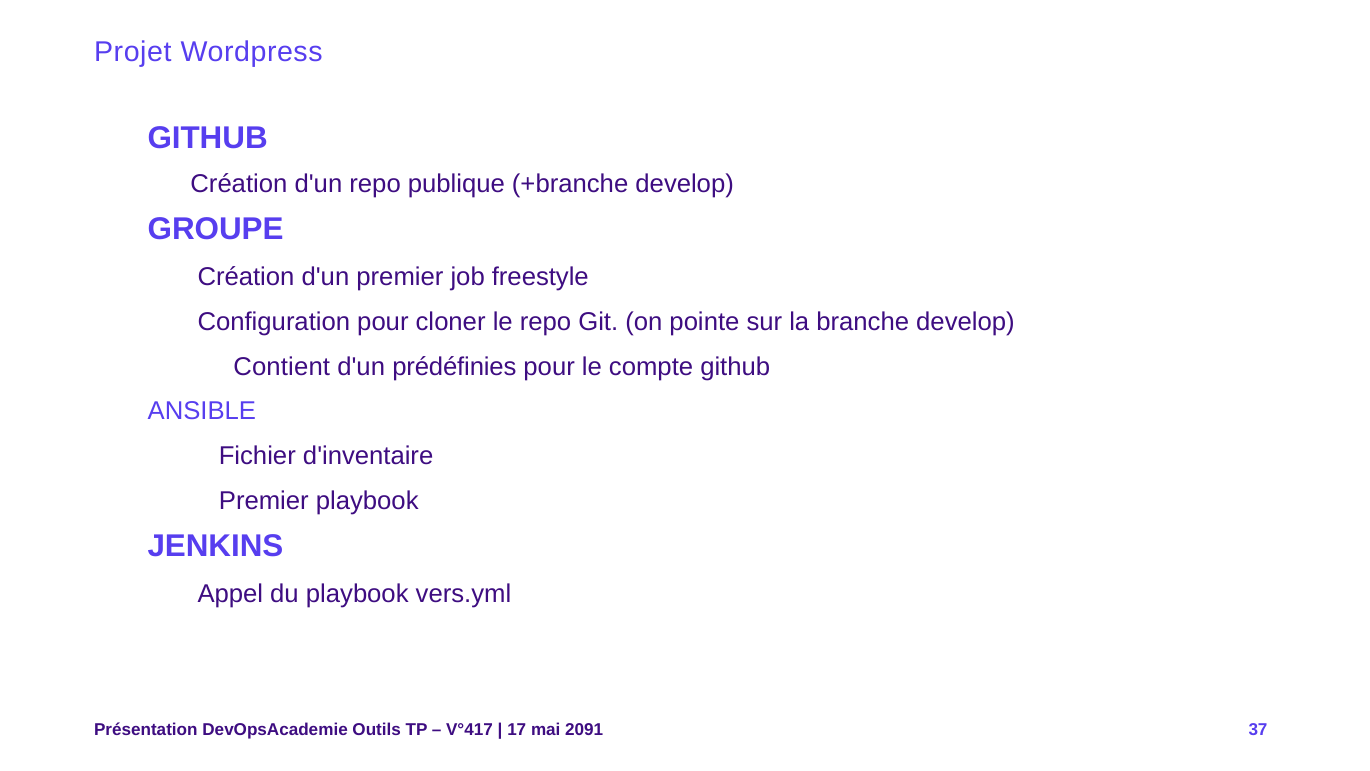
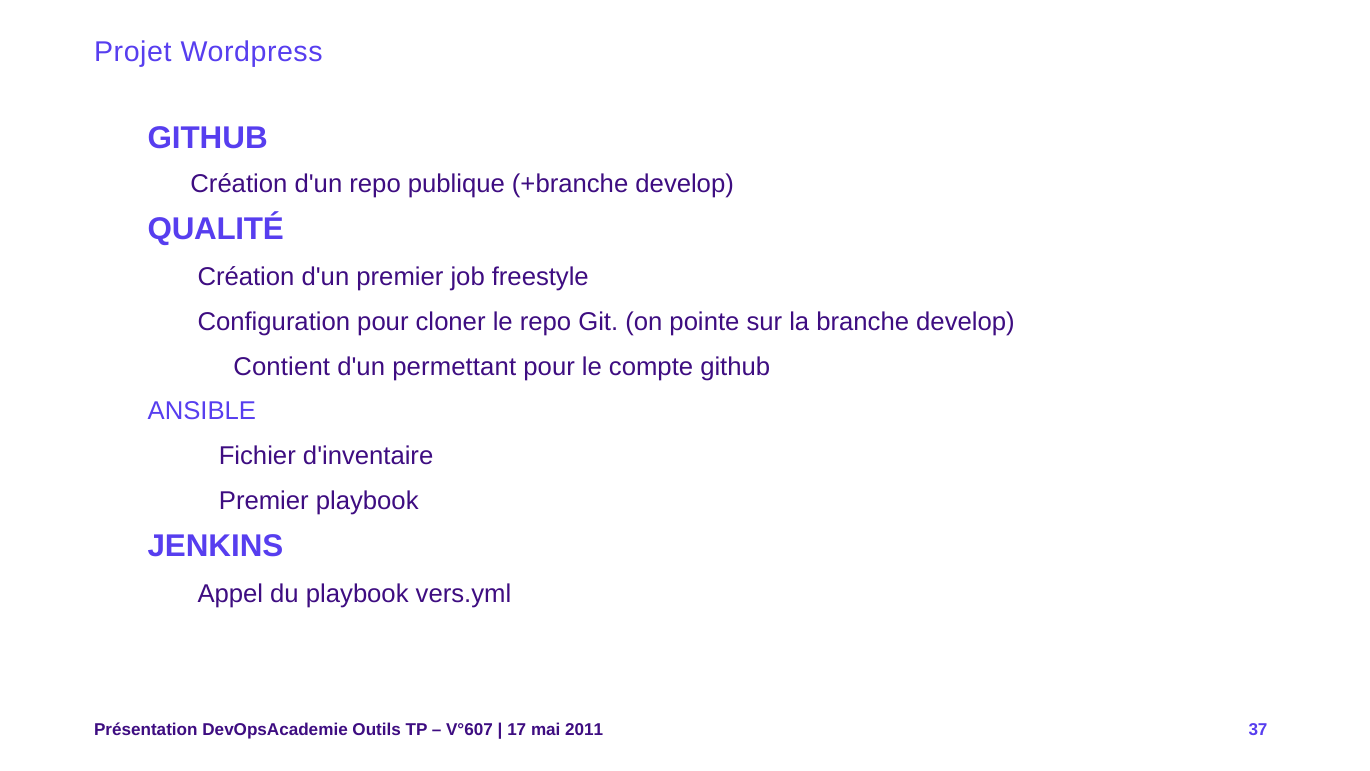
GROUPE: GROUPE -> QUALITÉ (216, 229)
prédéfinies: prédéfinies -> permettant (454, 366)
V°417: V°417 -> V°607 (469, 730)
2091: 2091 -> 2011 (584, 730)
